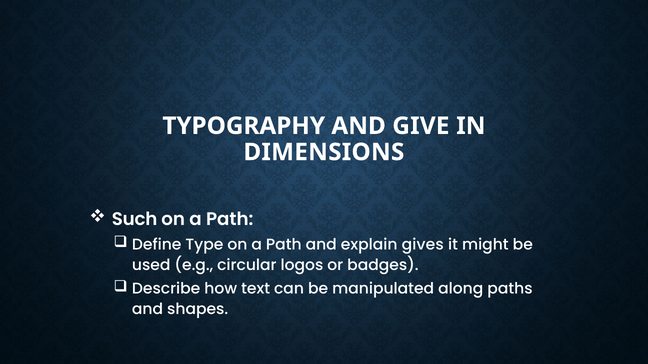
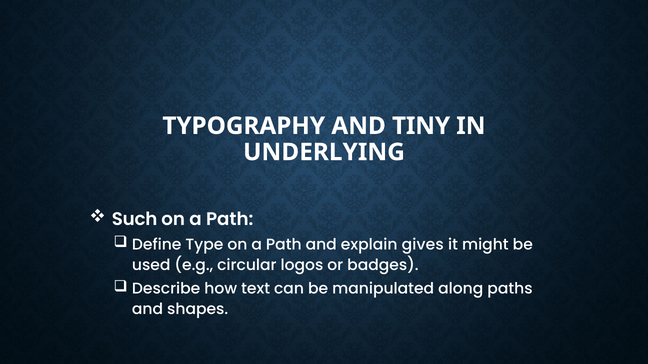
GIVE: GIVE -> TINY (421, 126)
DIMENSIONS: DIMENSIONS -> UNDERLYING (324, 152)
